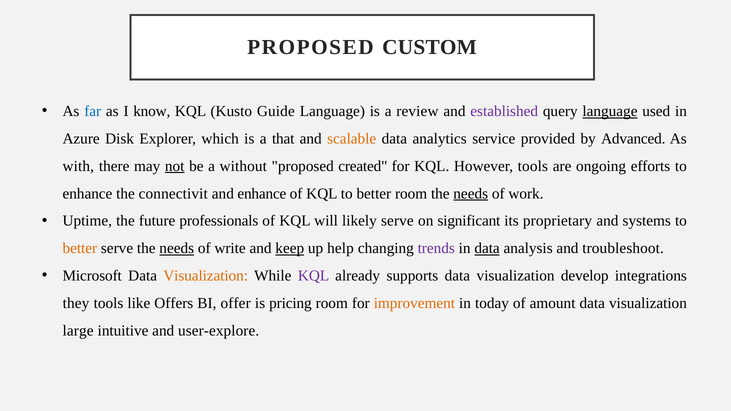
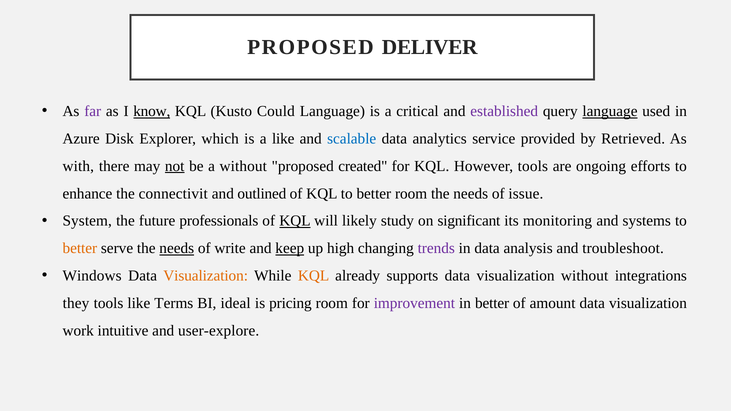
CUSTOM: CUSTOM -> DELIVER (430, 47)
far colour: blue -> purple (93, 111)
know underline: none -> present (152, 111)
Guide: Guide -> Could (276, 111)
review: review -> critical (418, 111)
a that: that -> like (283, 139)
scalable colour: orange -> blue (352, 139)
Advanced: Advanced -> Retrieved (633, 139)
and enhance: enhance -> outlined (262, 194)
needs underline: present -> none (471, 194)
work: work -> issue (526, 194)
Uptime: Uptime -> System (87, 221)
KQL underline: none -> present (295, 221)
likely serve: serve -> study (397, 221)
proprietary: proprietary -> monitoring (557, 221)
help: help -> high (341, 248)
data underline: present -> none (487, 248)
Microsoft: Microsoft -> Windows (92, 276)
KQL colour: purple -> orange (314, 276)
visualization develop: develop -> without (585, 276)
Offers: Offers -> Terms (174, 303)
offer: offer -> ideal (236, 303)
improvement colour: orange -> purple (414, 303)
in today: today -> better (492, 303)
large: large -> work (78, 331)
